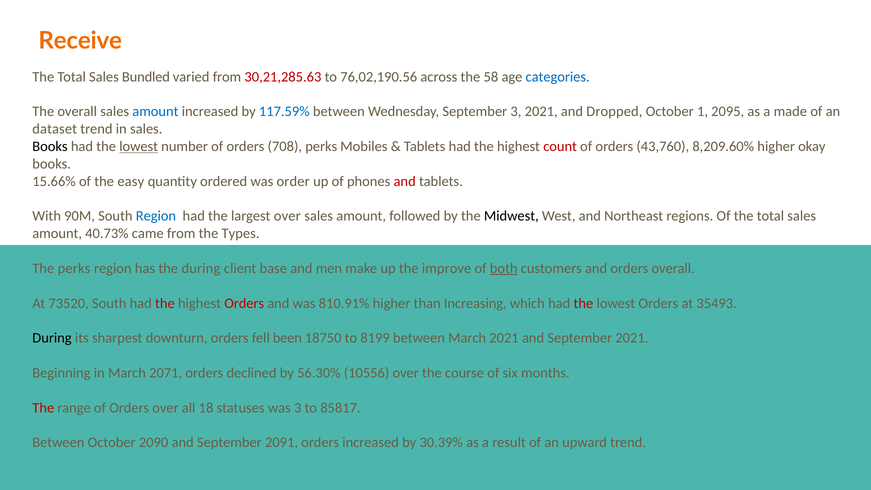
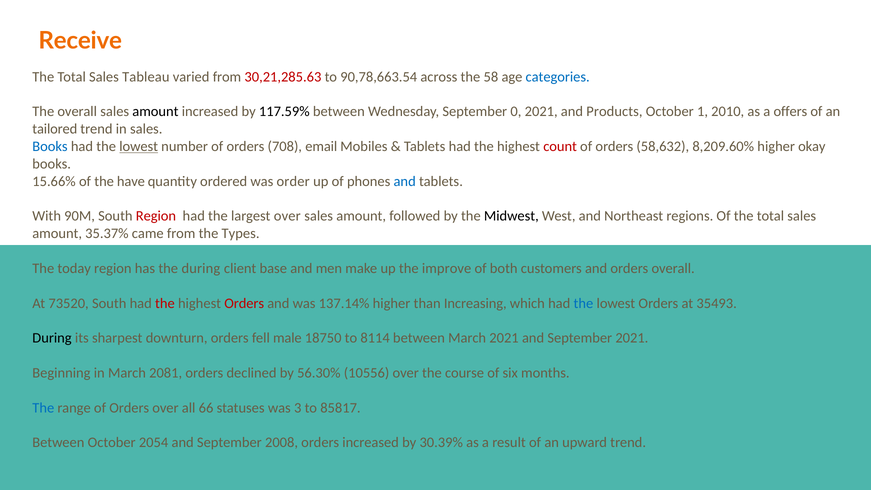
Bundled: Bundled -> Tableau (146, 77)
76,02,190.56: 76,02,190.56 -> 90,78,663.54 (379, 77)
amount colour: blue -> black (155, 112)
117.59% colour: blue -> black (284, 112)
September 3: 3 -> 0 (516, 112)
Dropped: Dropped -> Products (614, 112)
2095: 2095 -> 2010 (728, 112)
made: made -> offers (790, 112)
dataset: dataset -> tailored (55, 129)
Books colour: black -> blue (50, 146)
708 perks: perks -> email (321, 146)
43,760: 43,760 -> 58,632 (663, 146)
easy: easy -> have (131, 181)
and colour: red -> blue (405, 181)
Region colour: blue -> red (156, 216)
40.73%: 40.73% -> 35.37% (107, 234)
The perks: perks -> today (74, 268)
both underline: present -> none (504, 268)
810.91%: 810.91% -> 137.14% (344, 303)
the colour: red -> blue (583, 303)
been: been -> male (287, 338)
8199: 8199 -> 8114 (375, 338)
2071: 2071 -> 2081 (166, 373)
The colour: red -> blue (43, 408)
18: 18 -> 66 (206, 408)
2090: 2090 -> 2054 (154, 443)
2091: 2091 -> 2008 (282, 443)
